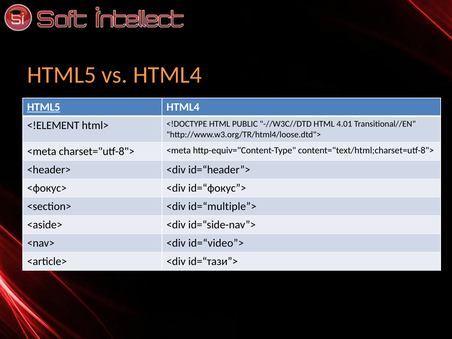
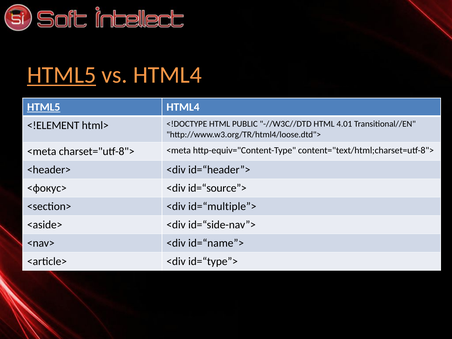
HTML5 underline: none -> present (62, 75)
id=“фокус”>: id=“фокус”> -> id=“source”> (217, 188)
id=“video”>: id=“video”> -> id=“name”> (216, 243)
id=“тази”>: id=“тази”> -> id=“type”> (213, 261)
